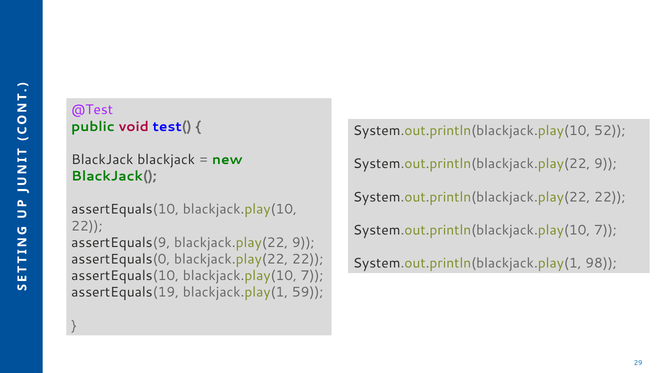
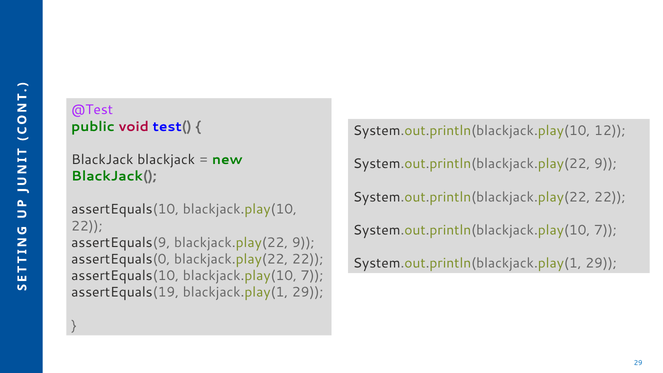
52: 52 -> 12 (610, 131)
System.out.println(blackjack.play(1 98: 98 -> 29 (601, 263)
blackjack.play(1 59: 59 -> 29 (308, 292)
